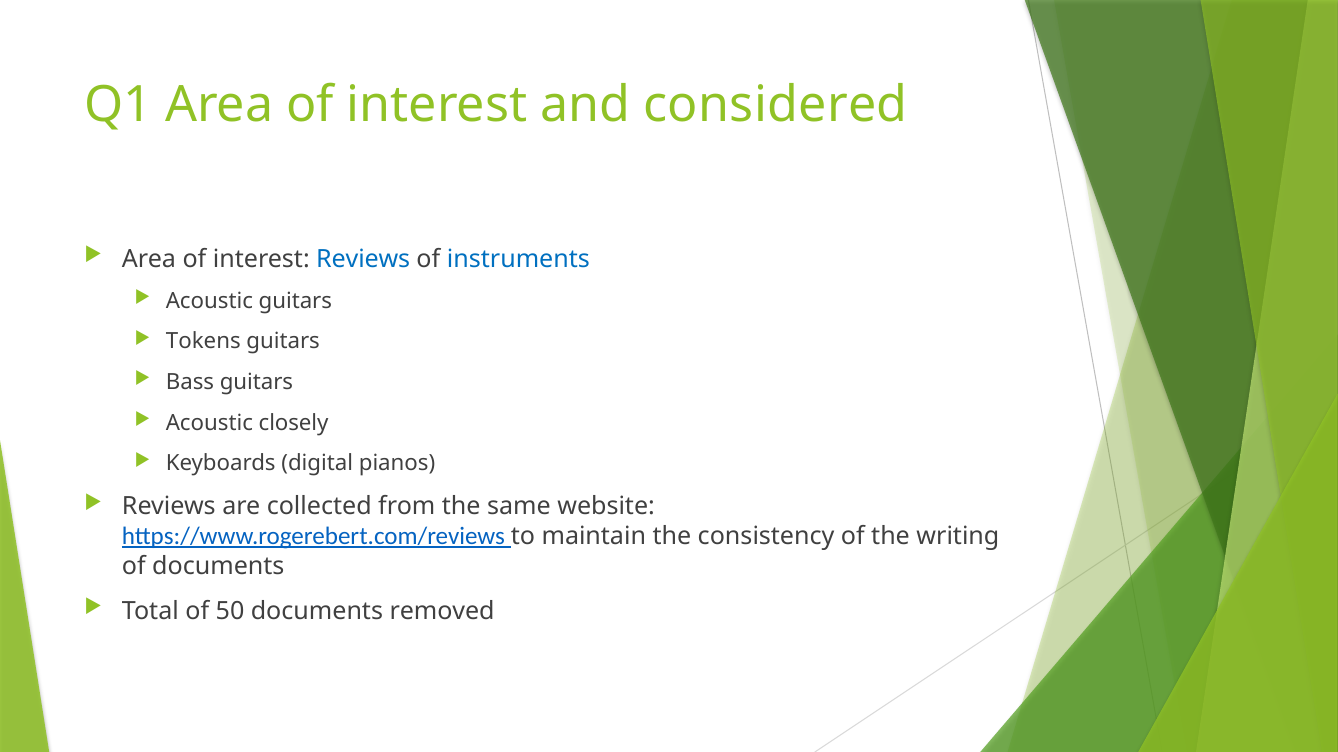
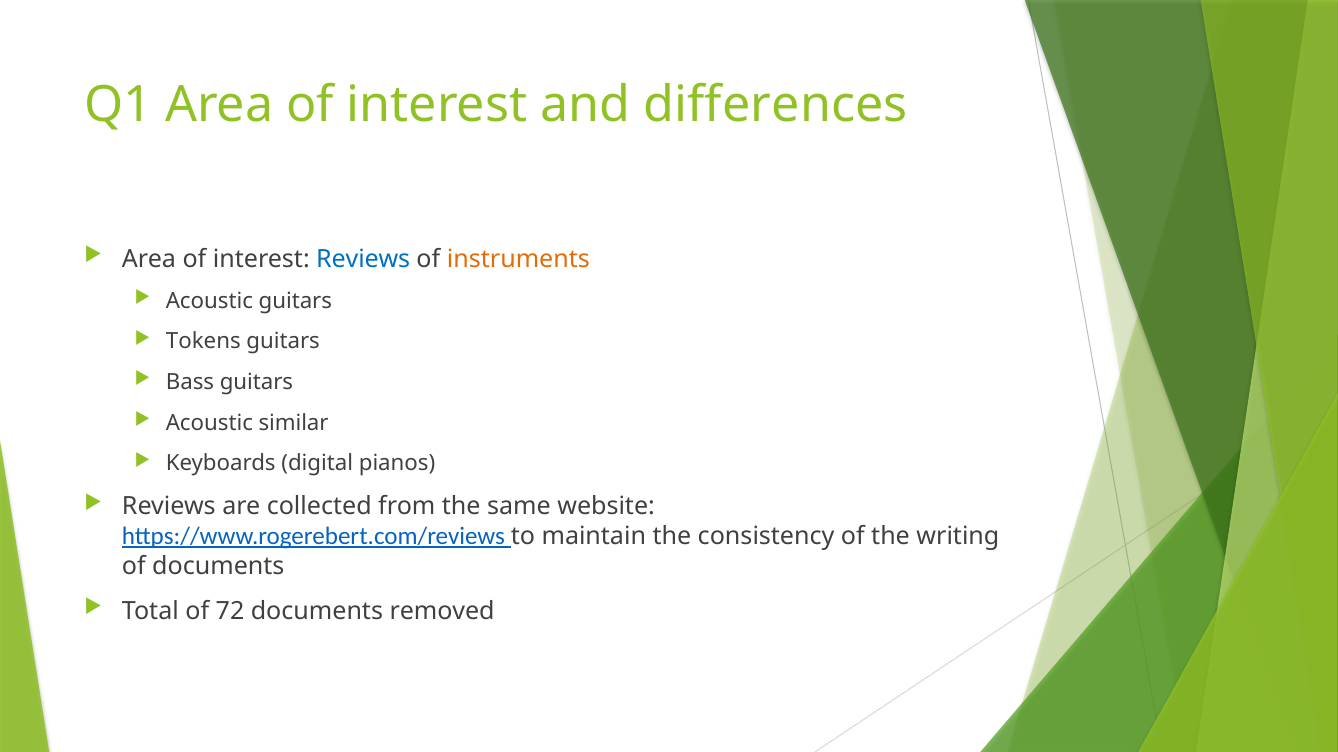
considered: considered -> differences (776, 106)
instruments colour: blue -> orange (518, 259)
closely: closely -> similar (294, 423)
50: 50 -> 72 (230, 611)
